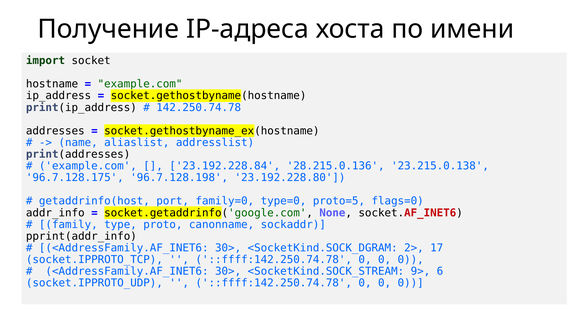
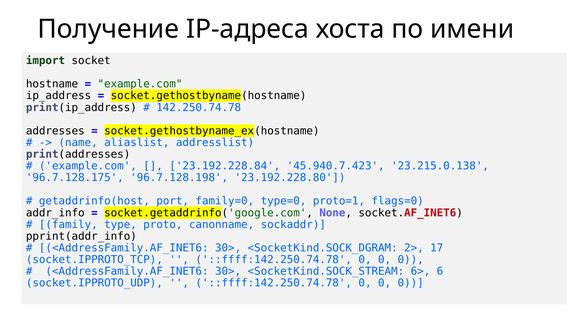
28.215.0.136: 28.215.0.136 -> 45.940.7.423 (336, 166)
proto=5: proto=5 -> proto=1 (339, 201)
9>: 9> -> 6> (420, 271)
